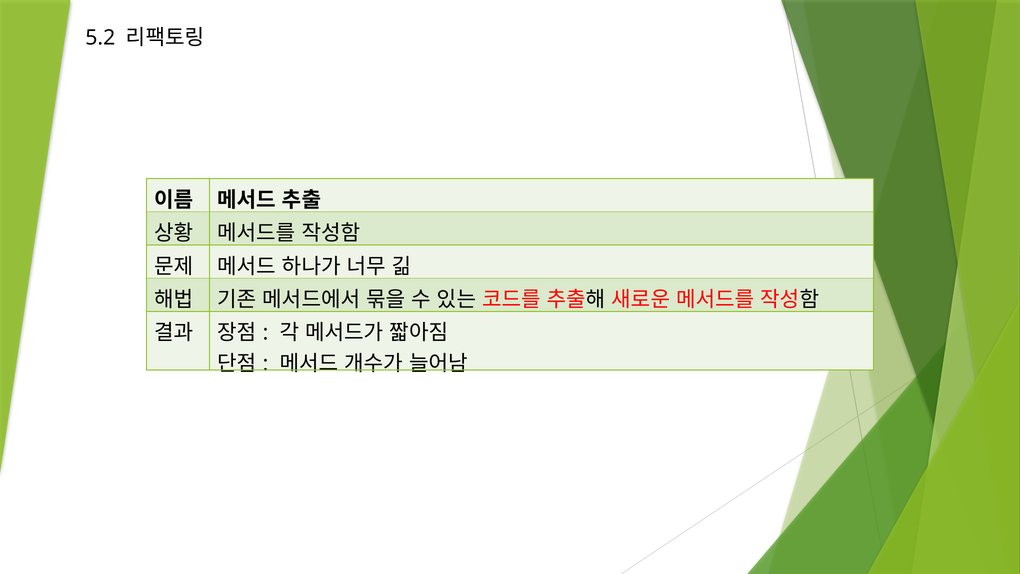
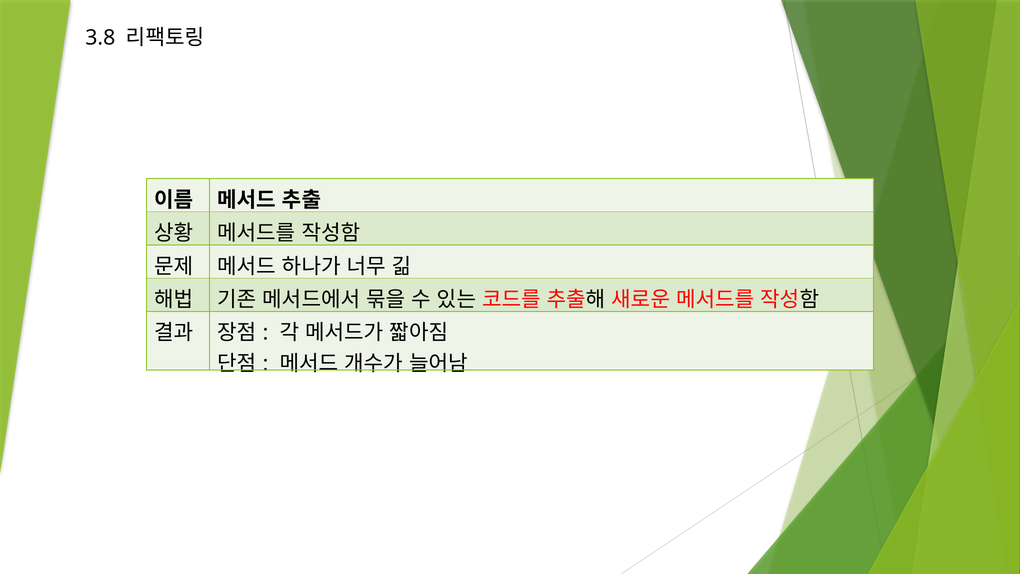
5.2: 5.2 -> 3.8 (100, 38)
